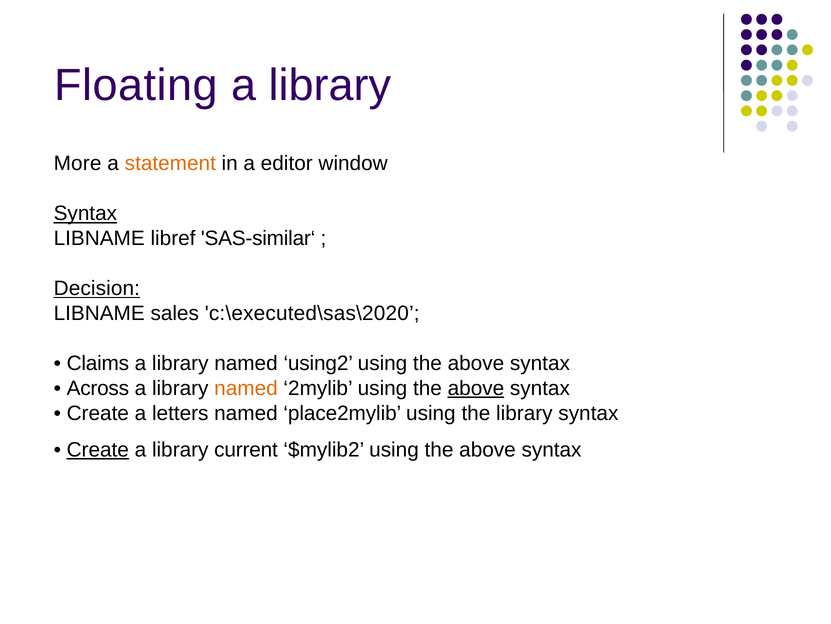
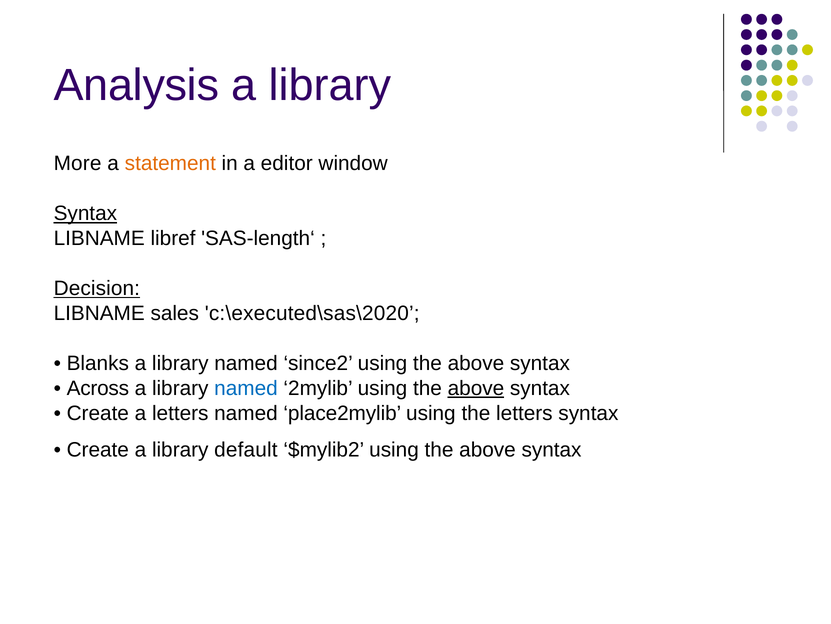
Floating: Floating -> Analysis (136, 85)
SAS-similar‘: SAS-similar‘ -> SAS-length‘ (258, 238)
Claims: Claims -> Blanks (98, 363)
using2: using2 -> since2 (318, 363)
named colour: orange -> blue (246, 388)
the library: library -> letters (524, 413)
Create underline: present -> none (98, 449)
current: current -> default (246, 449)
